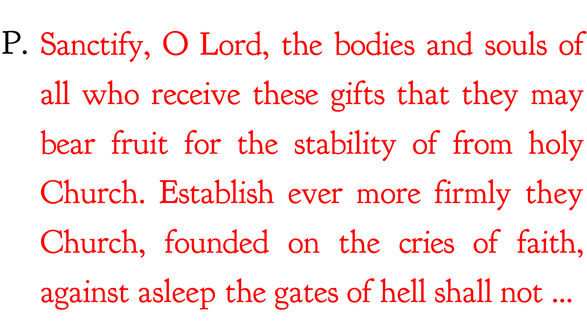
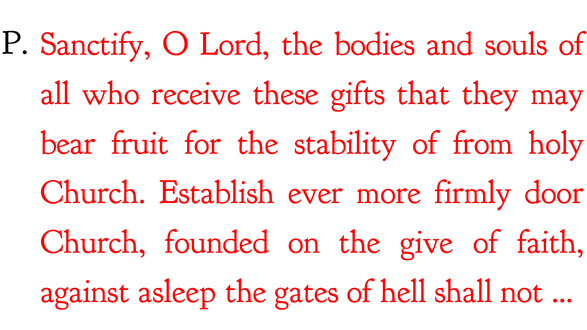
firmly they: they -> door (554, 193)
cries: cries -> give (427, 242)
